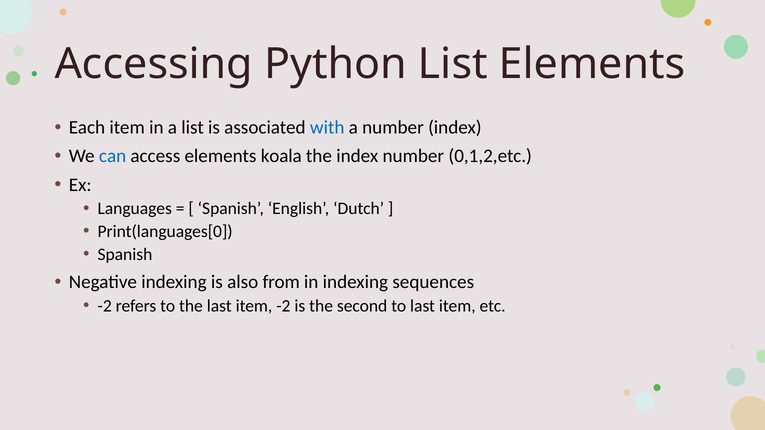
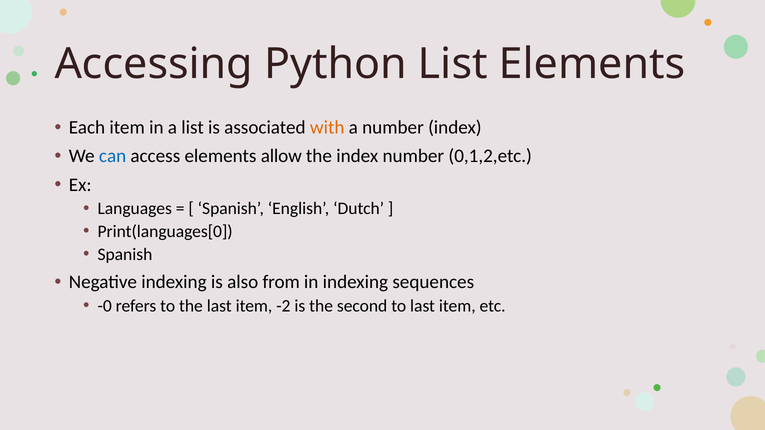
with colour: blue -> orange (327, 128)
koala: koala -> allow (281, 156)
-2: -2 -> -0 (105, 306)
